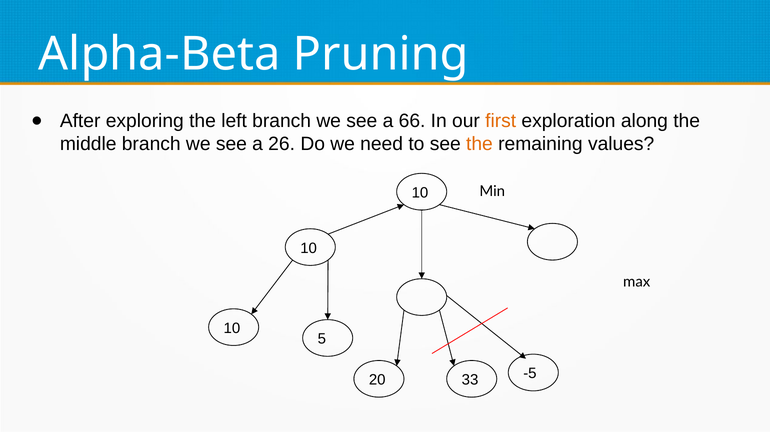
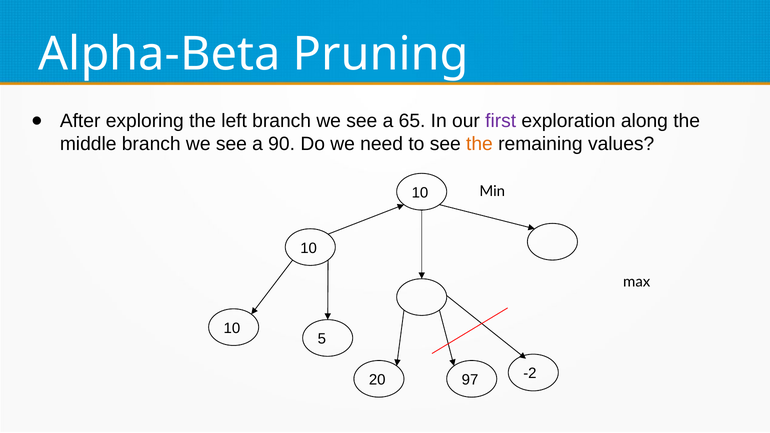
66: 66 -> 65 (412, 121)
first colour: orange -> purple (501, 121)
26: 26 -> 90 (282, 144)
-5: -5 -> -2 (530, 374)
33: 33 -> 97 (470, 380)
